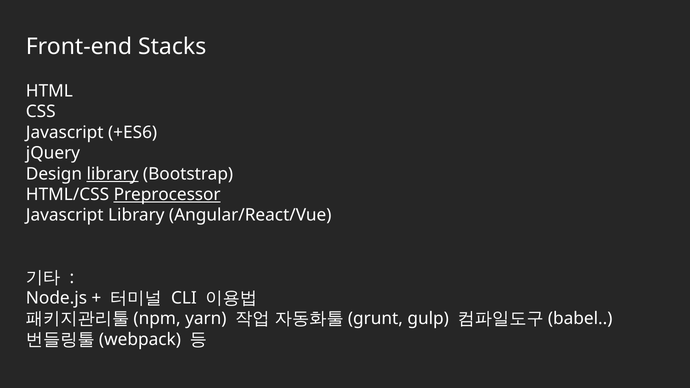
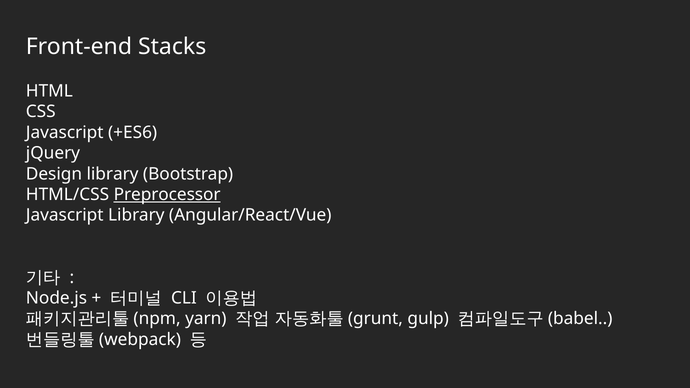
library underline: present -> none (113, 174)
